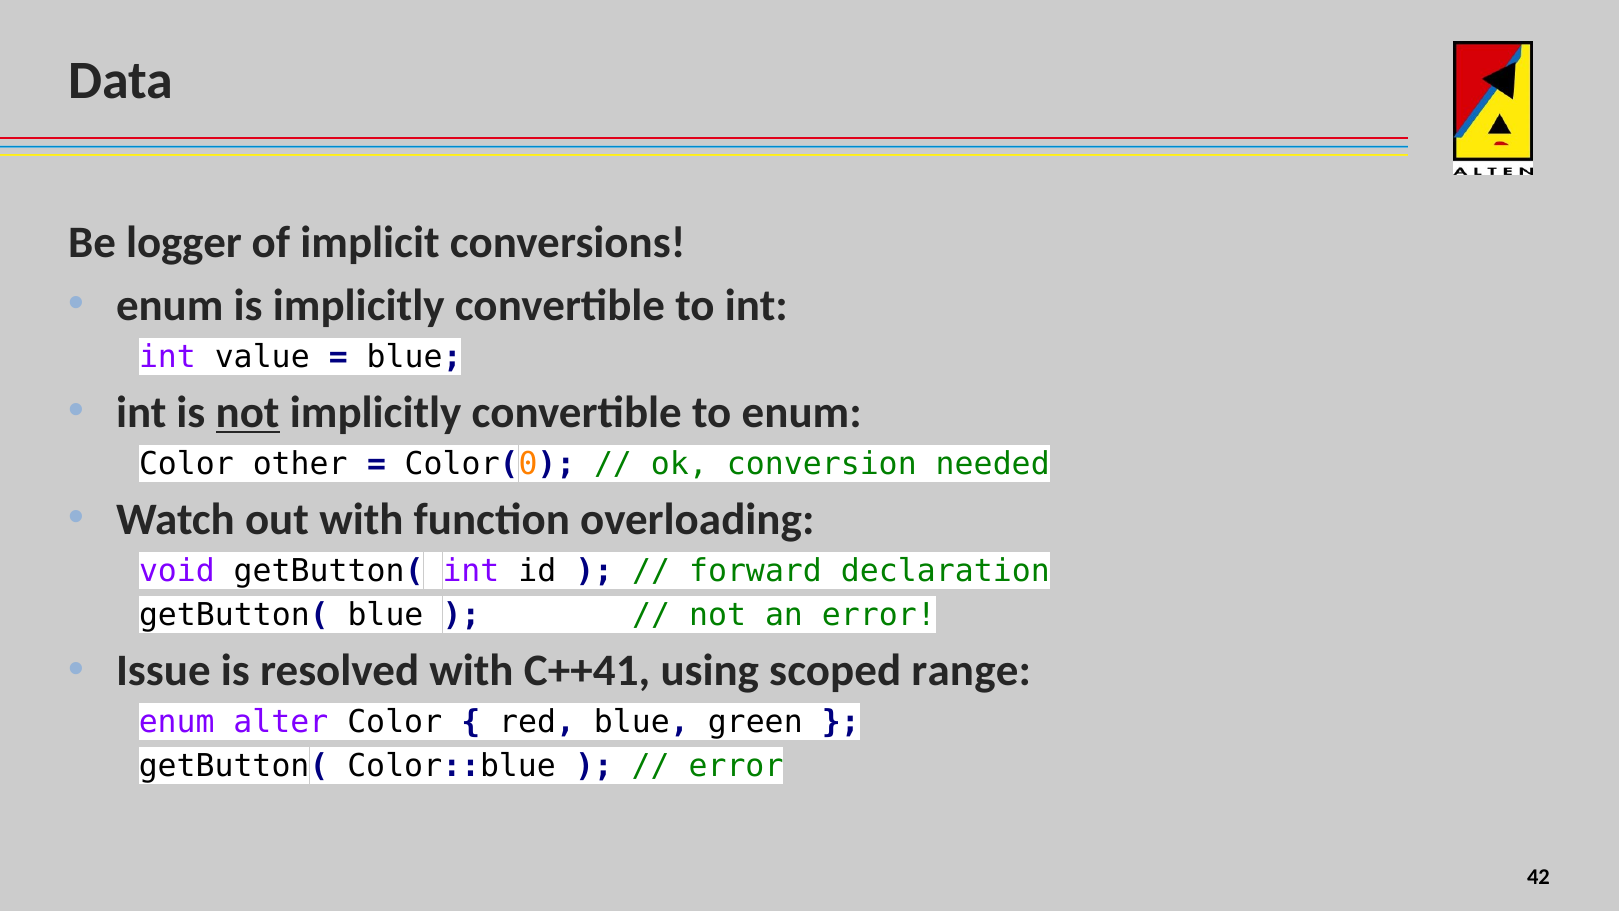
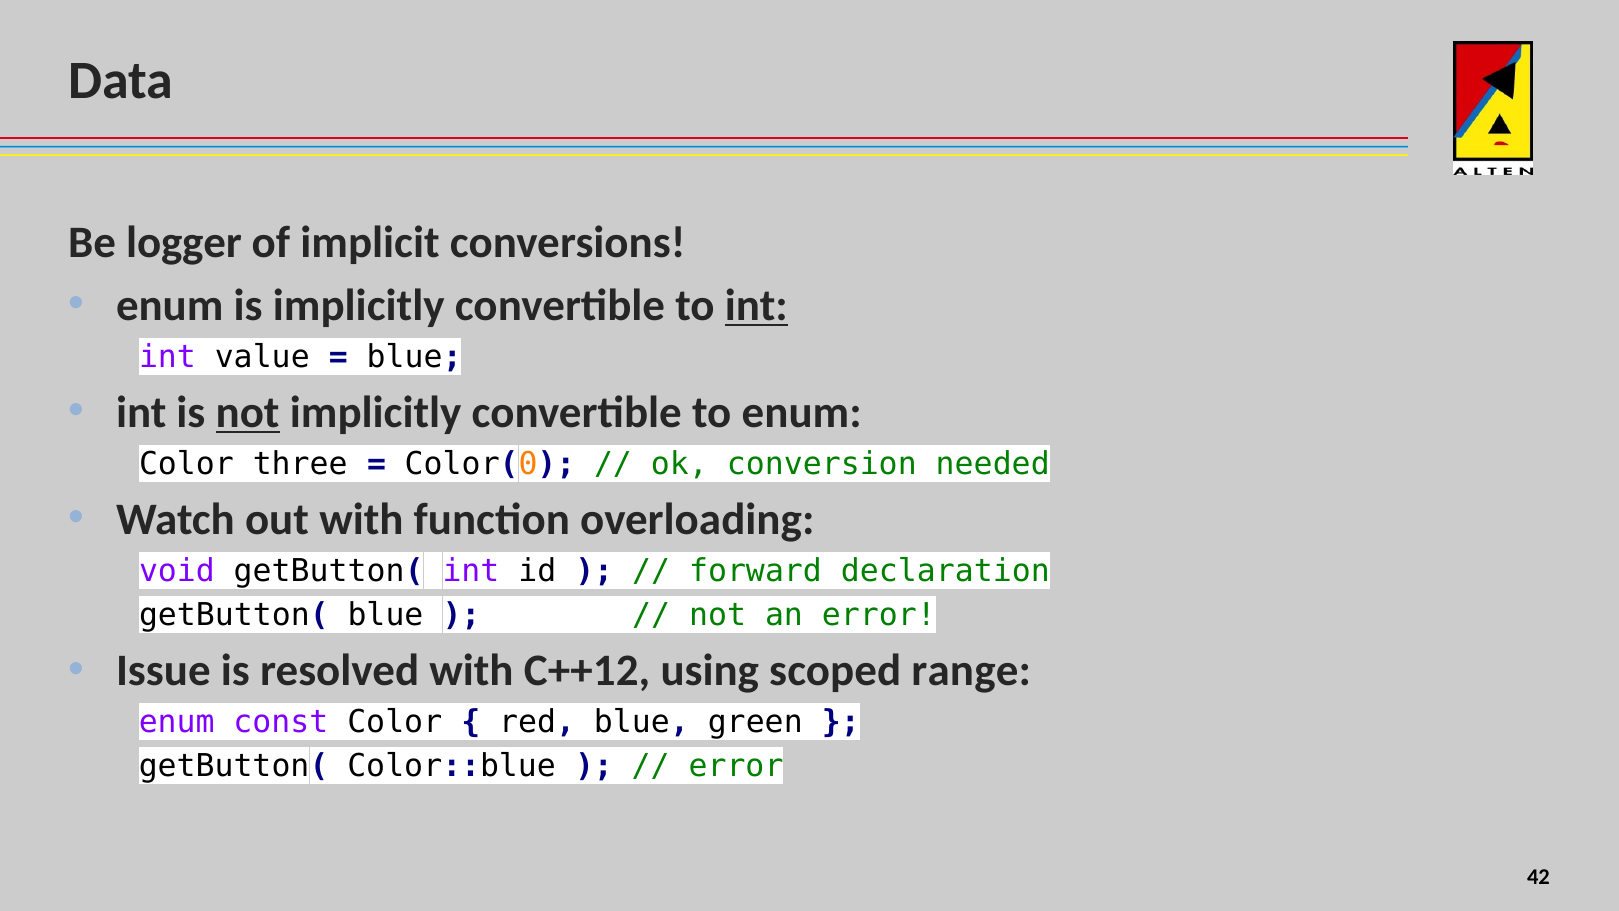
int underline: none -> present (756, 306)
other: other -> three (300, 464)
C++41: C++41 -> C++12 (587, 671)
alter: alter -> const (281, 722)
